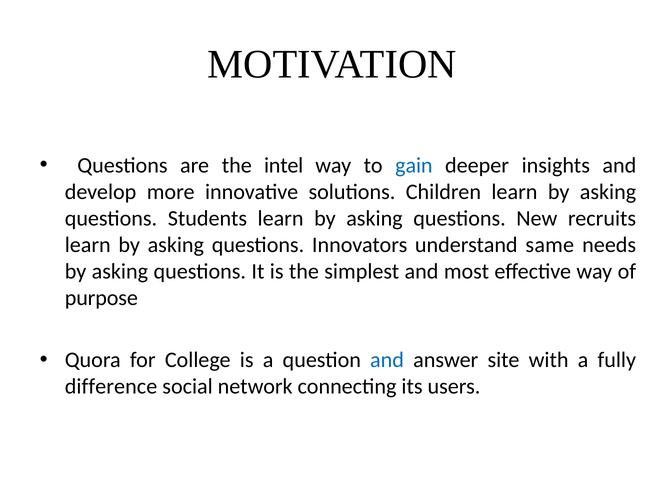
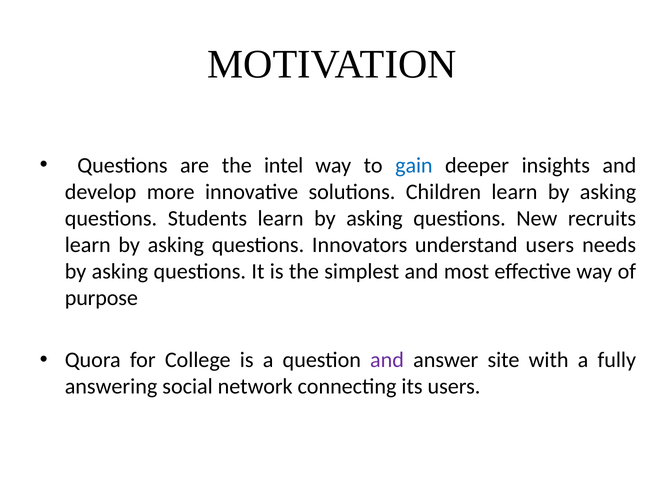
understand same: same -> users (550, 245)
and colour: blue -> purple (387, 360)
difference: difference -> answering (111, 387)
